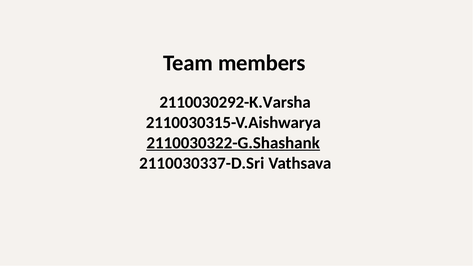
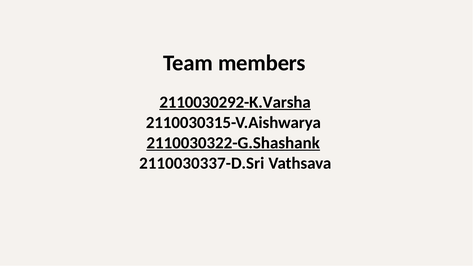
2110030292-K.Varsha underline: none -> present (235, 102)
